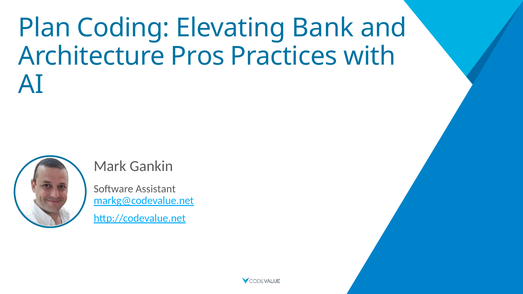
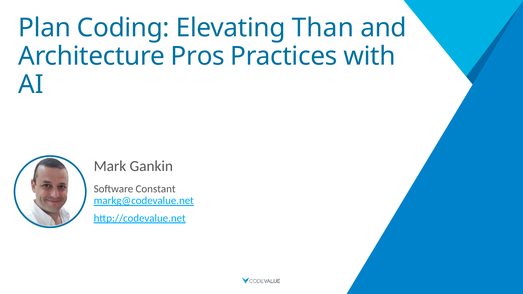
Bank: Bank -> Than (323, 28)
Assistant: Assistant -> Constant (156, 189)
